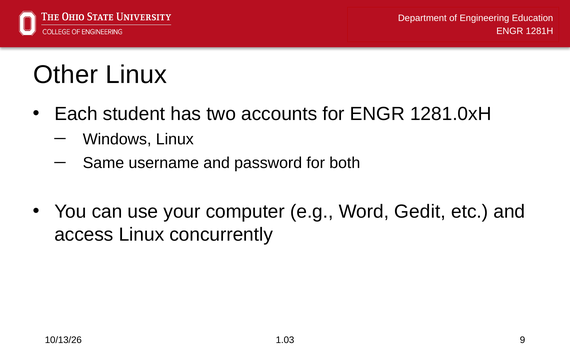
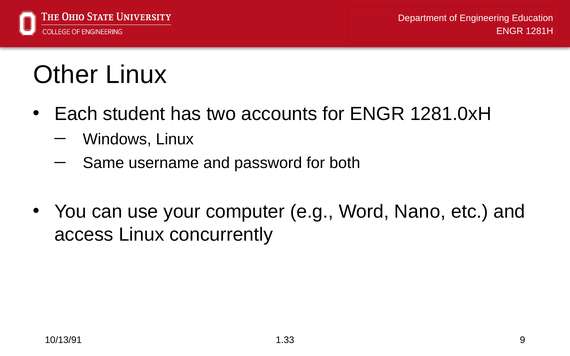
Gedit: Gedit -> Nano (420, 212)
10/13/26: 10/13/26 -> 10/13/91 (63, 340)
1.03: 1.03 -> 1.33 (285, 340)
